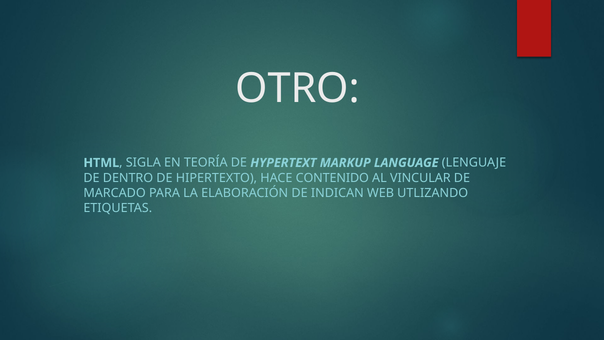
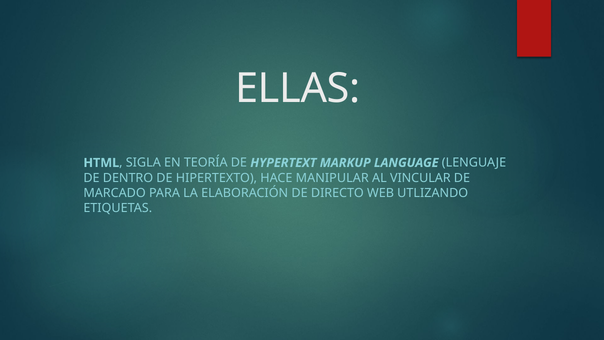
OTRO: OTRO -> ELLAS (298, 89)
CONTENIDO: CONTENIDO -> MANIPULAR (332, 178)
INDICAN: INDICAN -> DIRECTO (337, 193)
